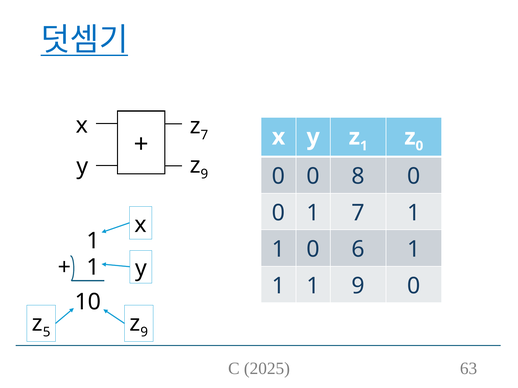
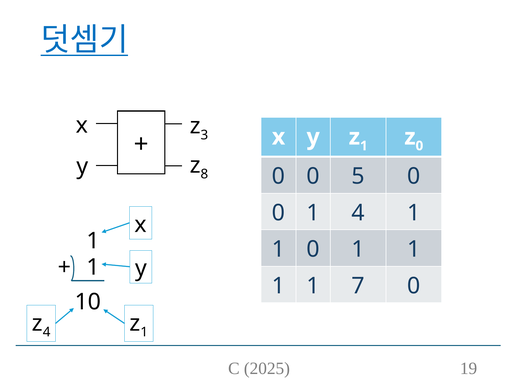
7: 7 -> 3 (204, 135)
9: 9 -> 8 (204, 174)
8: 8 -> 5 (358, 177)
1 7: 7 -> 4 (358, 213)
1 0 6: 6 -> 1 (358, 250)
1 9: 9 -> 7 (358, 286)
5: 5 -> 4 (47, 332)
9: 9 -> 1 (144, 332)
63: 63 -> 19 (469, 369)
